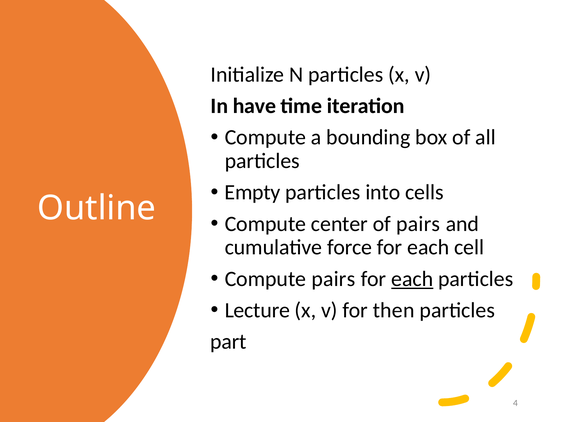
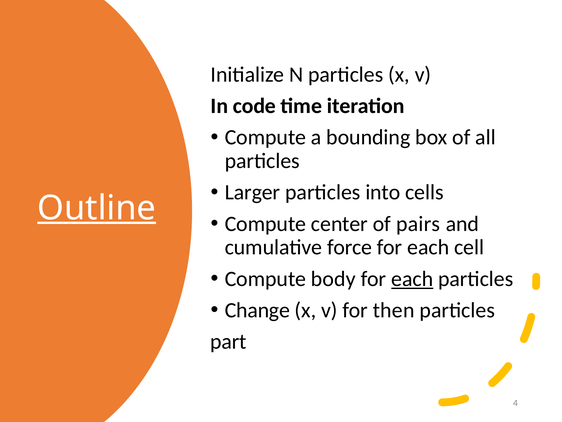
have: have -> code (254, 106)
Empty: Empty -> Larger (252, 192)
Outline underline: none -> present (97, 208)
Compute pairs: pairs -> body (333, 278)
Lecture: Lecture -> Change (257, 310)
